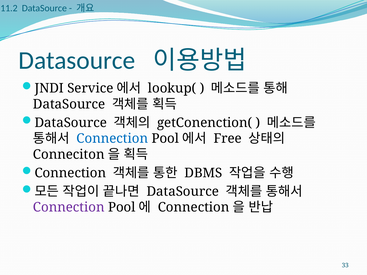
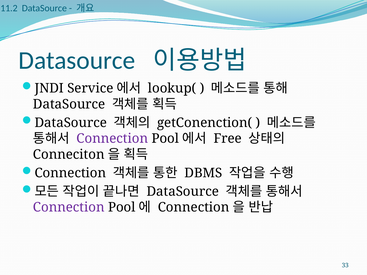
Connection colour: blue -> purple (112, 139)
